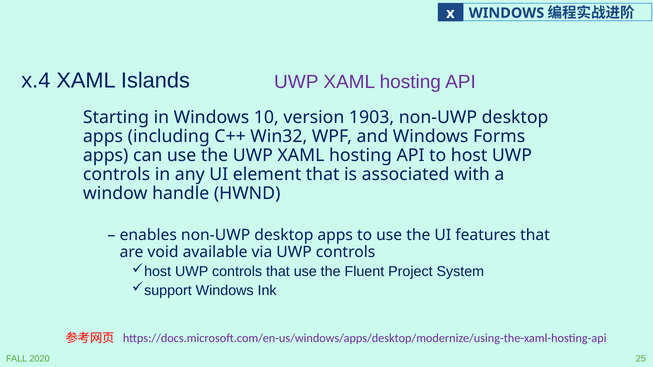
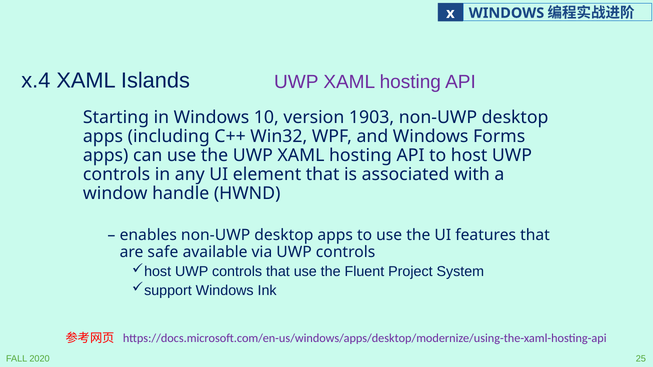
void: void -> safe (163, 252)
